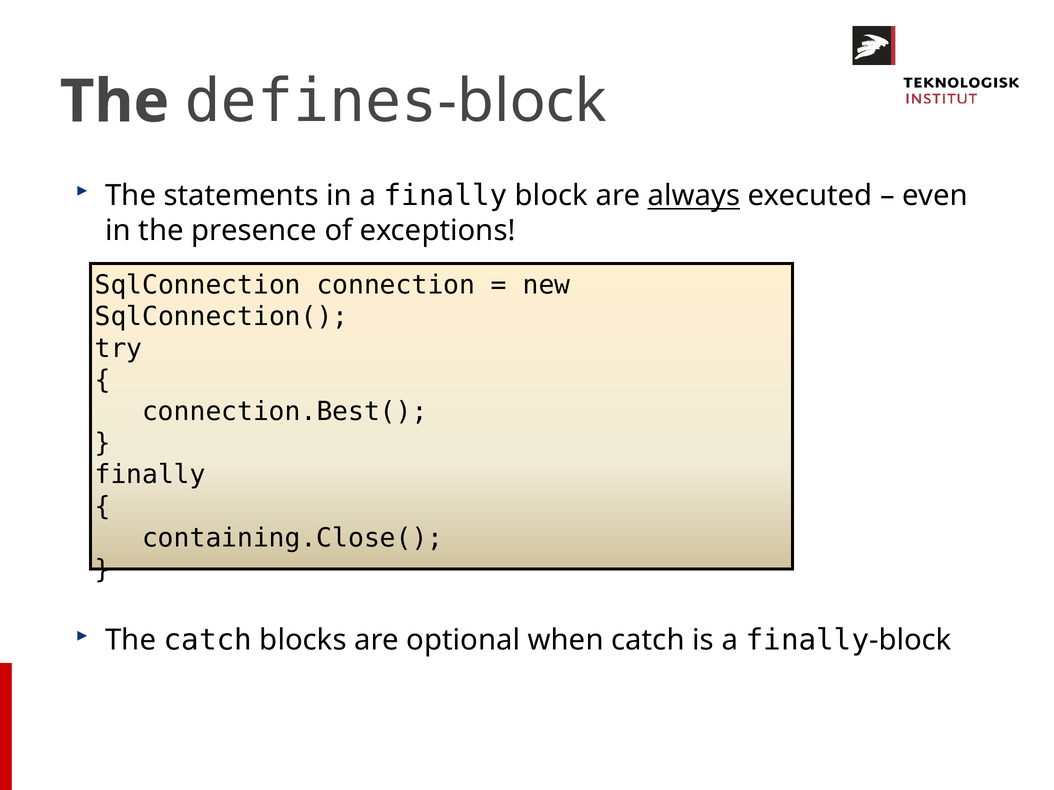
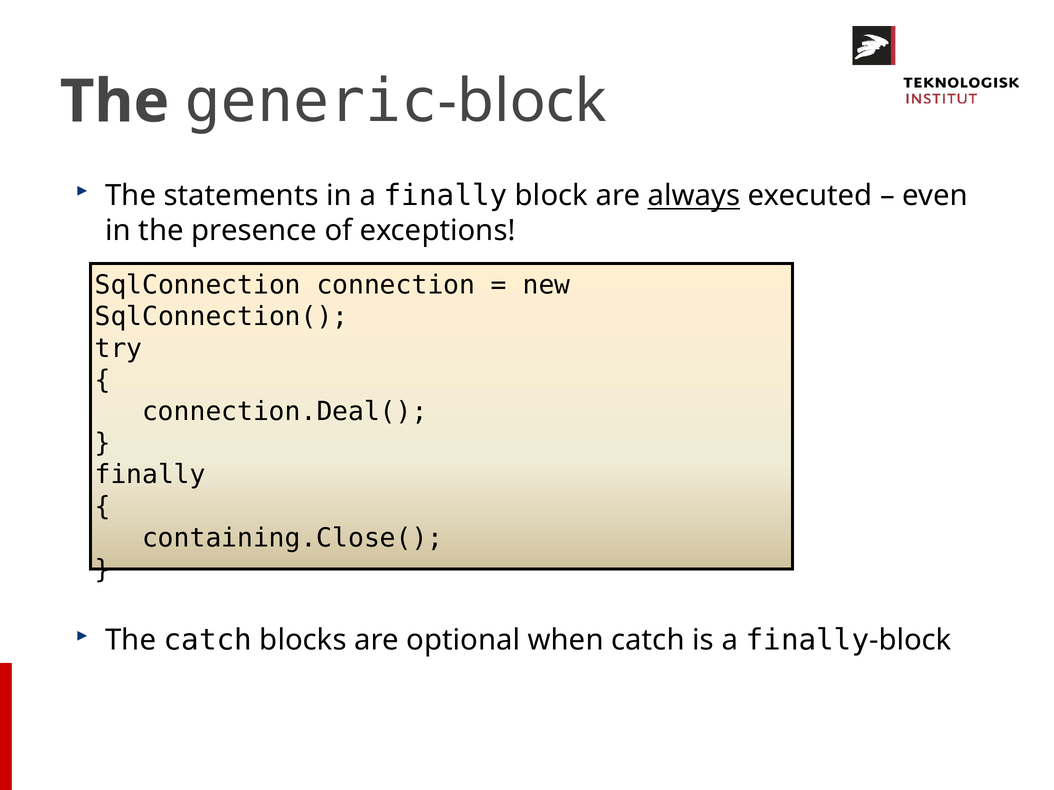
defines: defines -> generic (311, 102)
connection.Best(: connection.Best( -> connection.Deal( (285, 412)
